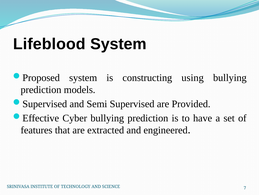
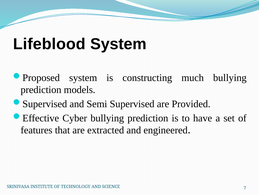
using: using -> much (193, 77)
